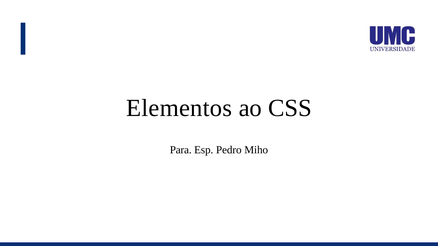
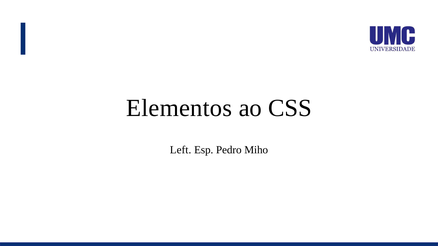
Para: Para -> Left (181, 150)
